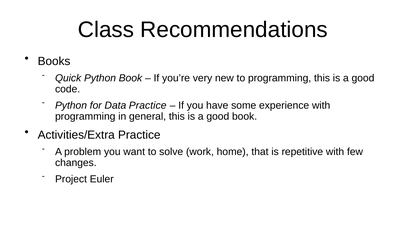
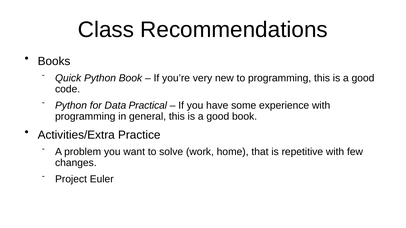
Data Practice: Practice -> Practical (148, 106)
